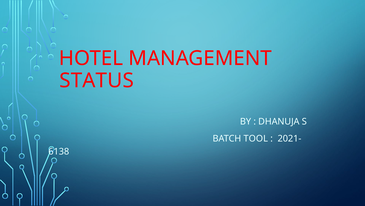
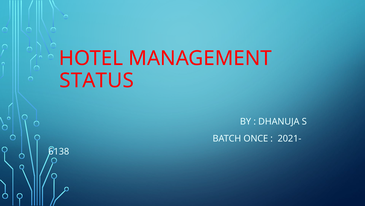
TOOL: TOOL -> ONCE (256, 138)
